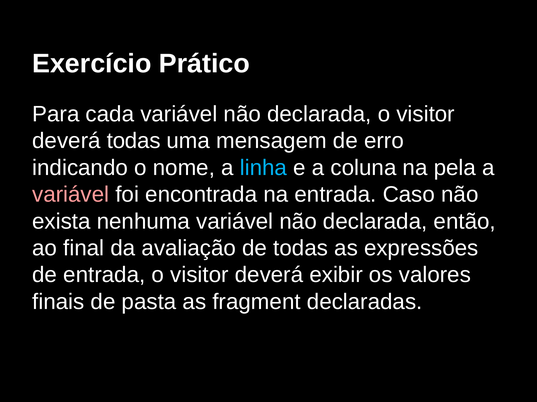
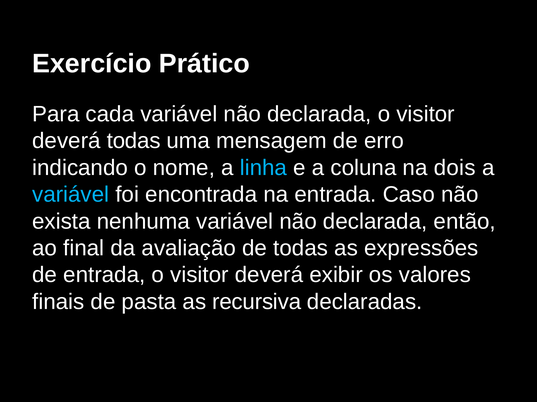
pela: pela -> dois (455, 168)
variável colour: pink -> light blue (71, 195)
fragment: fragment -> recursiva (257, 302)
